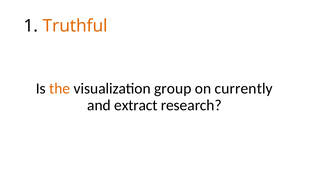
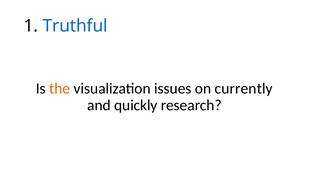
Truthful colour: orange -> blue (75, 26)
group: group -> issues (173, 89)
extract: extract -> quickly (136, 105)
